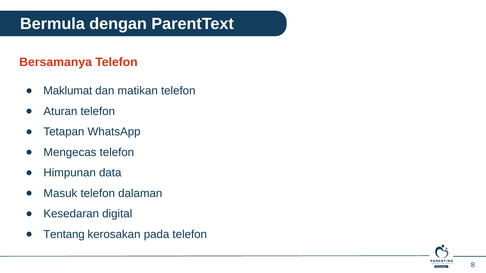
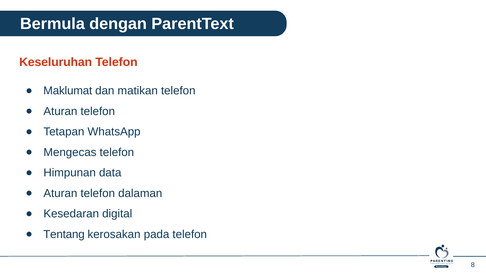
Bersamanya: Bersamanya -> Keseluruhan (56, 62)
Masuk: Masuk -> Aturan (60, 194)
